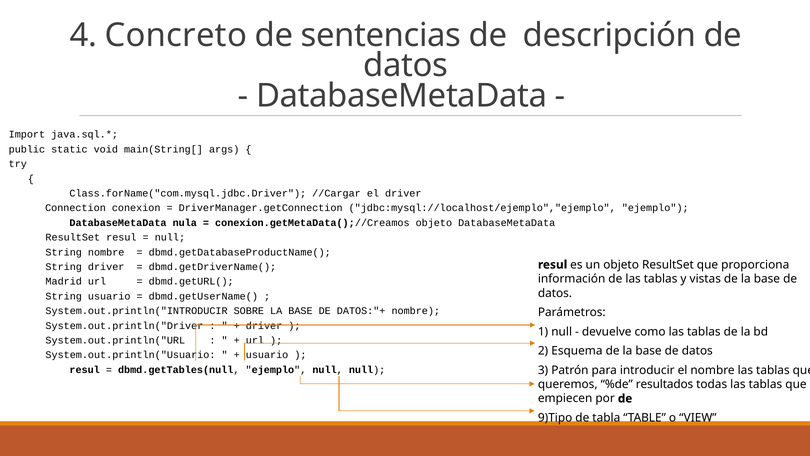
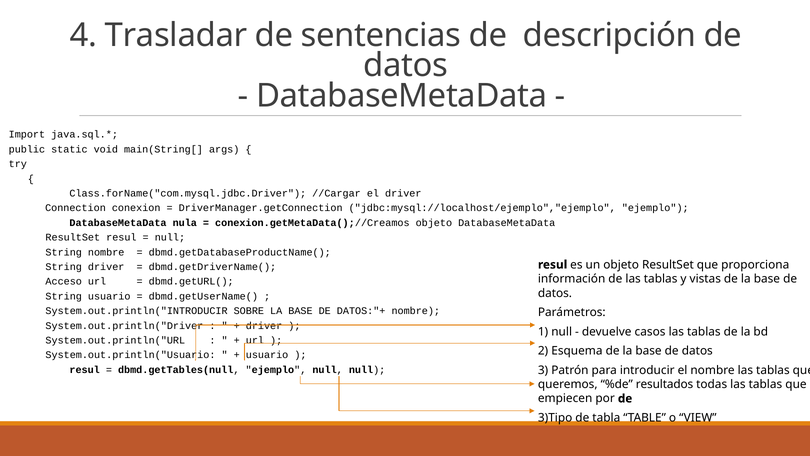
Concreto: Concreto -> Trasladar (176, 35)
Madrid: Madrid -> Acceso (64, 281)
como: como -> casos (650, 331)
9)Tipo: 9)Tipo -> 3)Tipo (555, 417)
